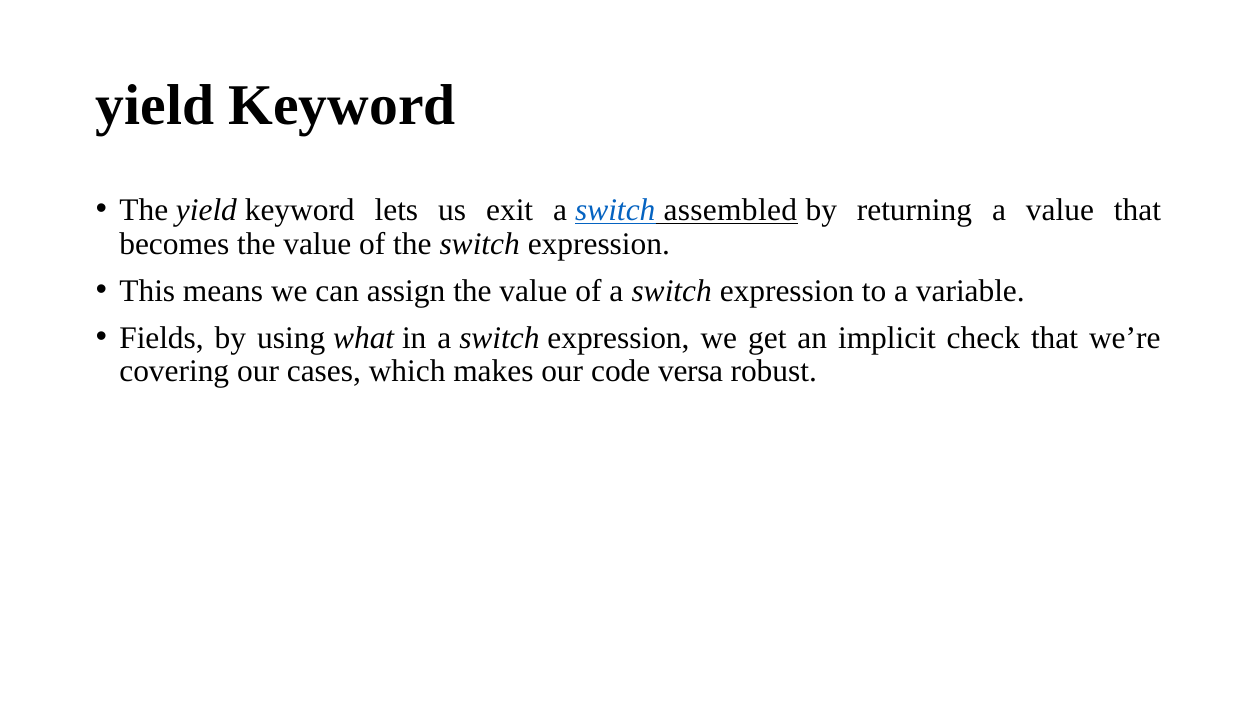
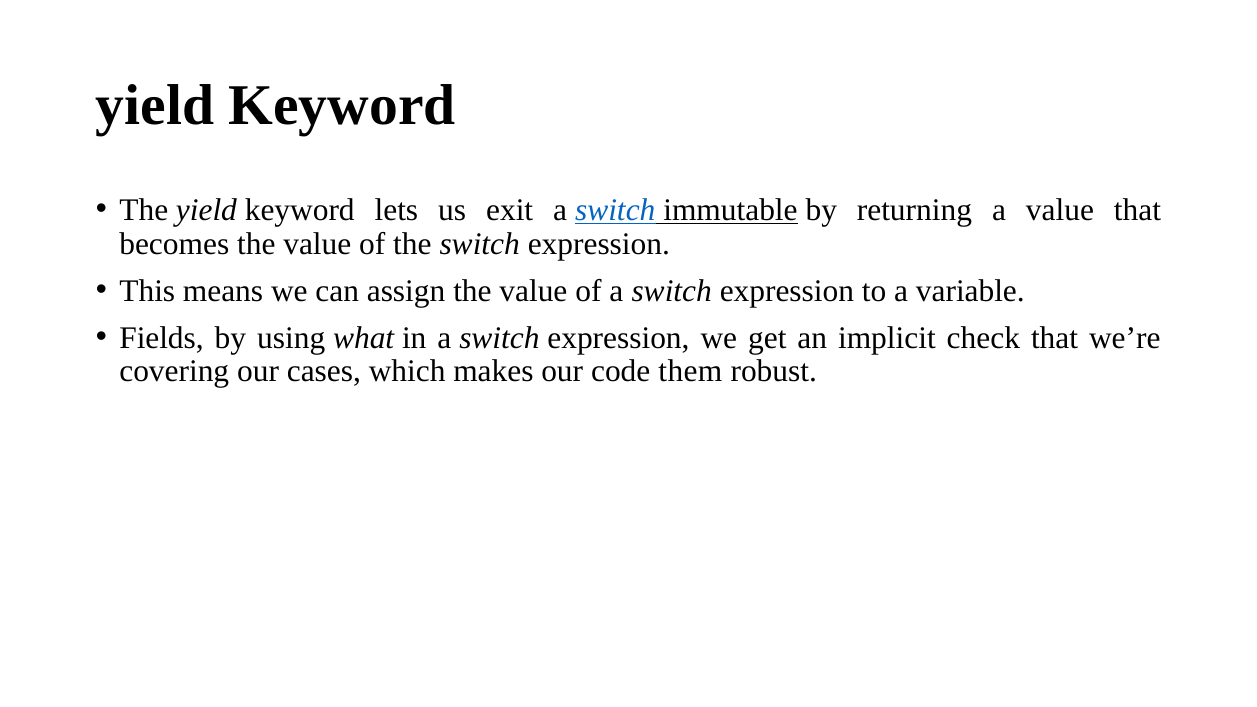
assembled: assembled -> immutable (730, 210)
versa: versa -> them (690, 372)
